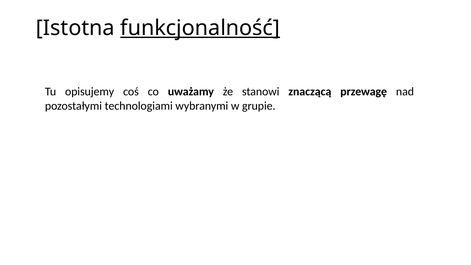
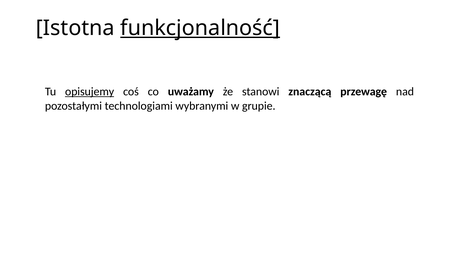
opisujemy underline: none -> present (90, 92)
